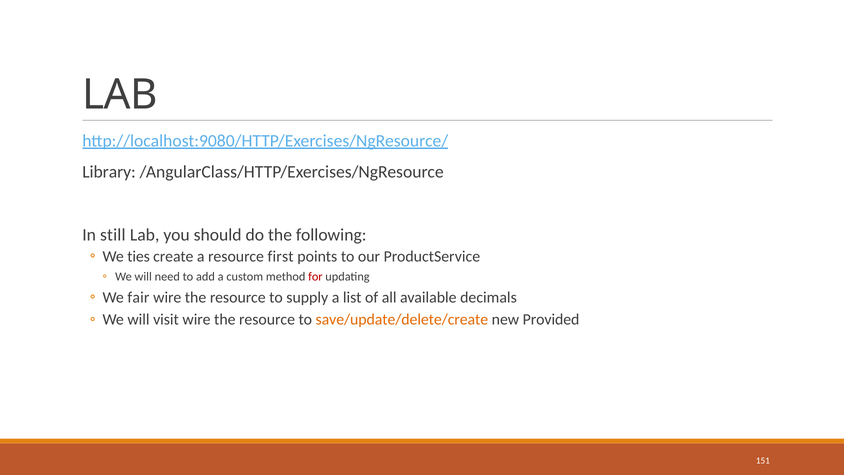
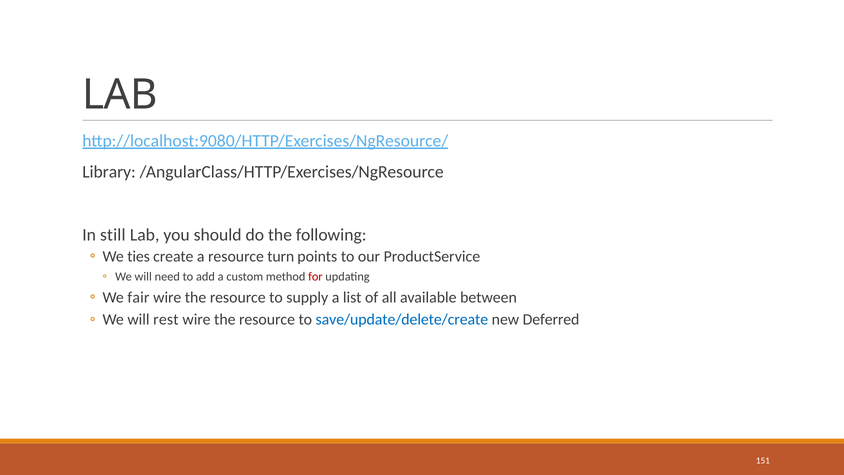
first: first -> turn (281, 256)
decimals: decimals -> between (489, 297)
visit: visit -> rest (166, 320)
save/update/delete/create colour: orange -> blue (402, 320)
Provided: Provided -> Deferred (551, 320)
